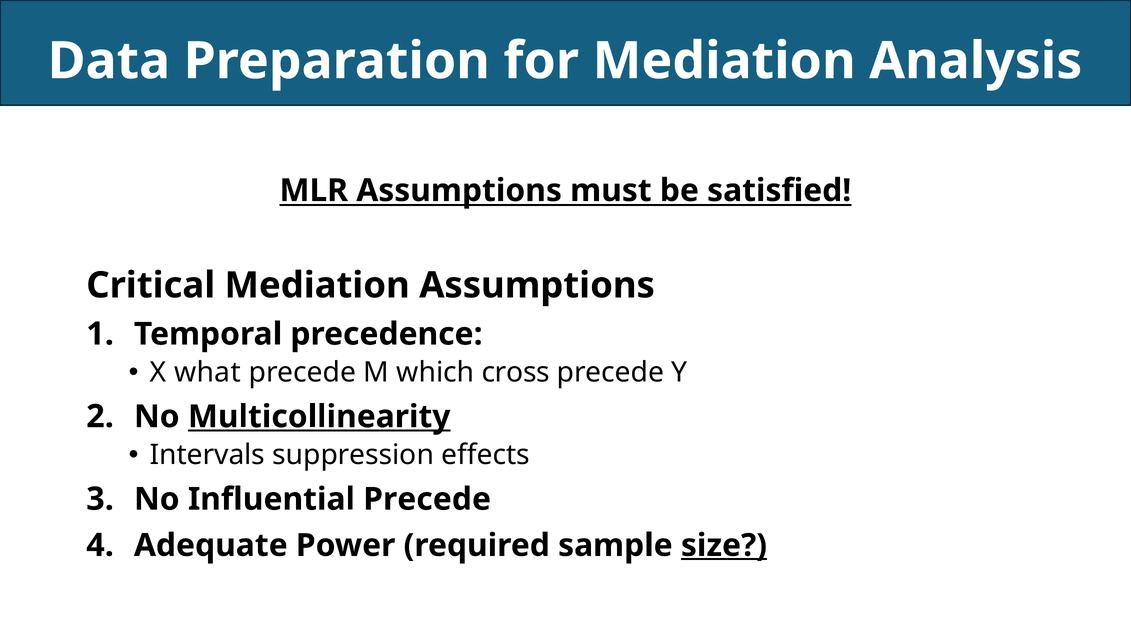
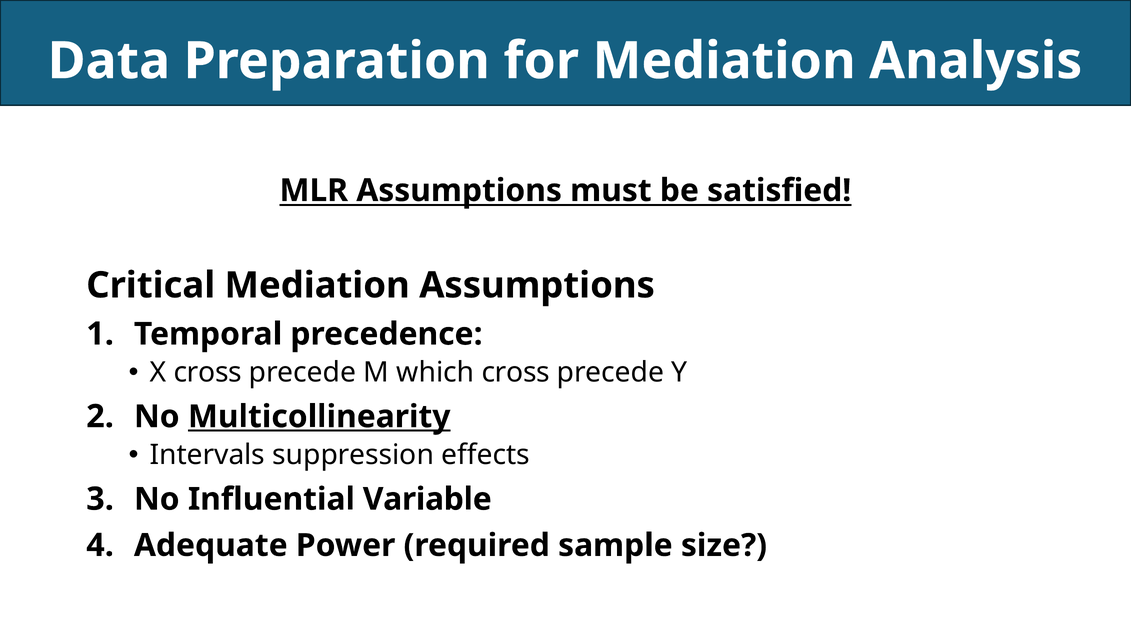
X what: what -> cross (208, 373)
Influential Precede: Precede -> Variable (427, 499)
size underline: present -> none (724, 546)
